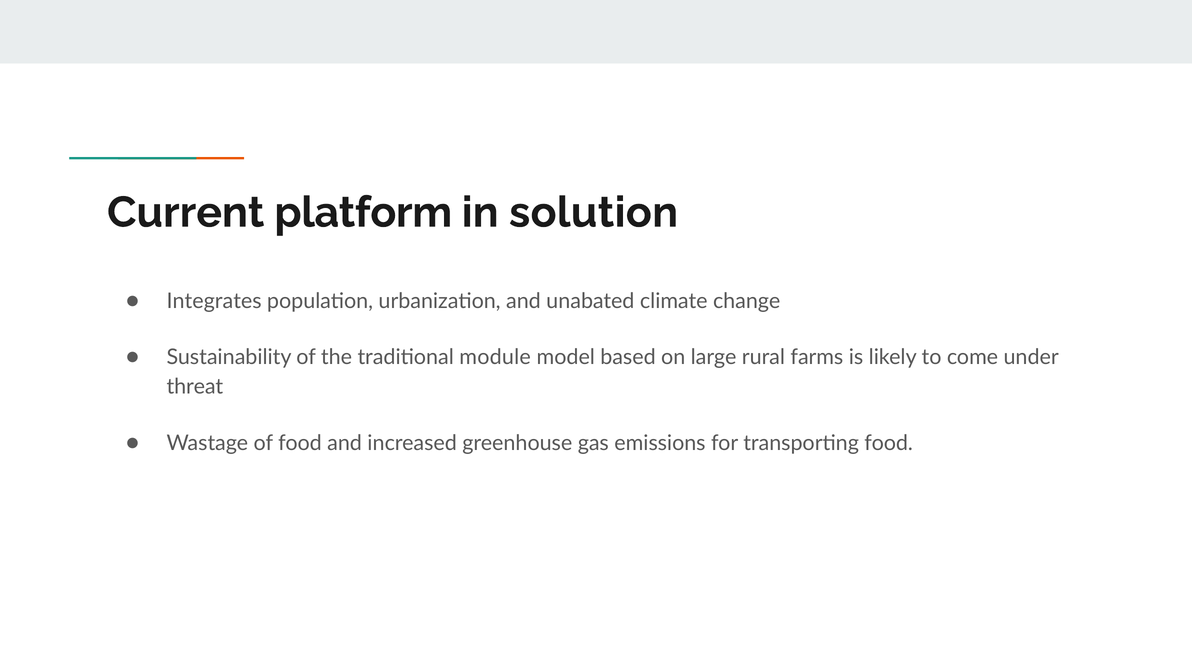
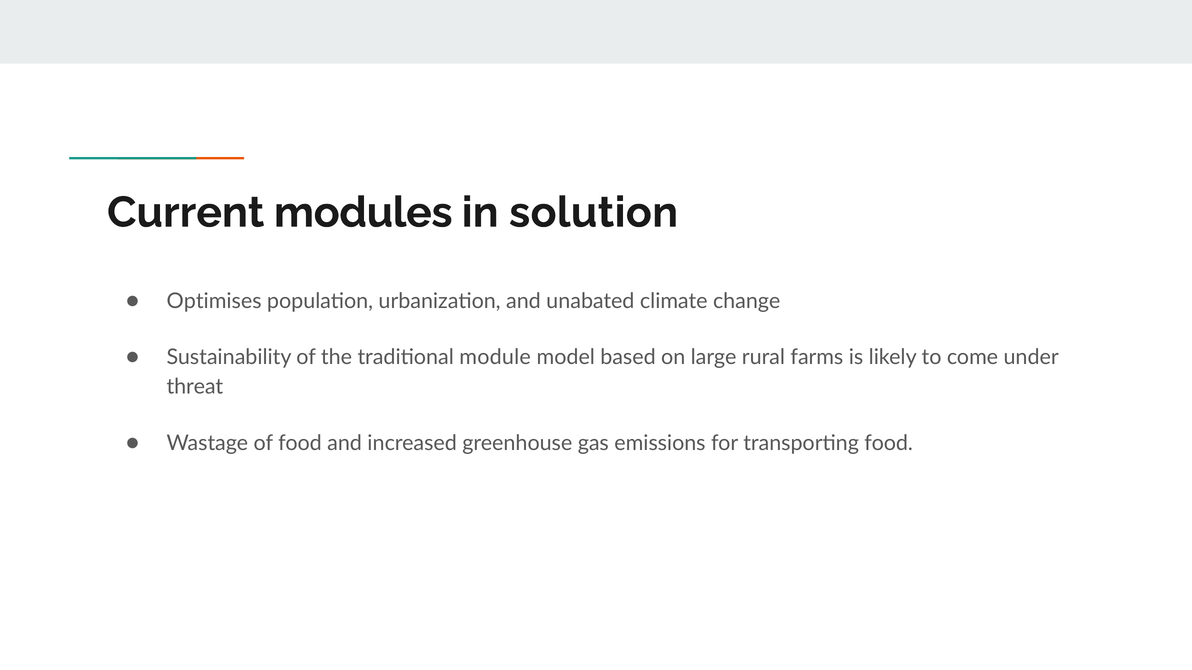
platform: platform -> modules (363, 213)
Integrates: Integrates -> Optimises (214, 301)
